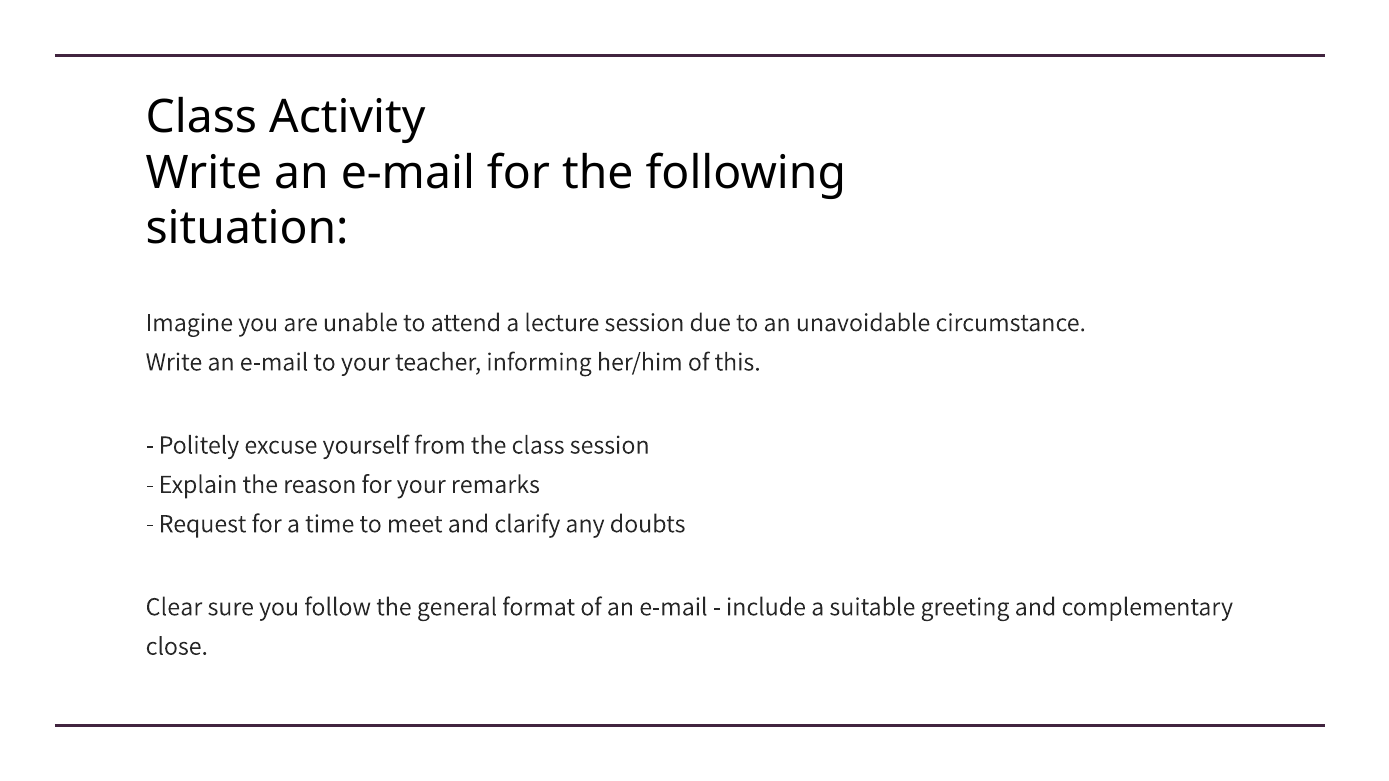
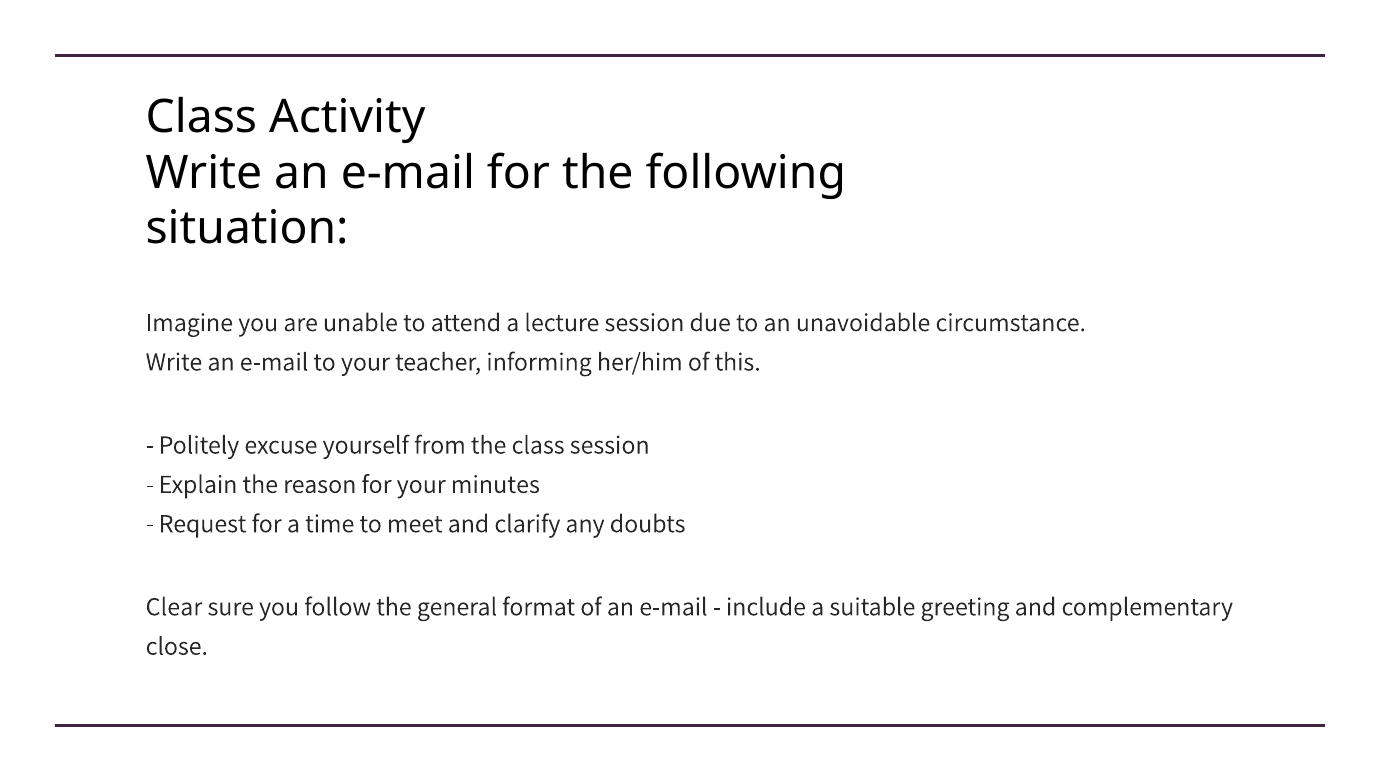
remarks: remarks -> minutes (495, 485)
